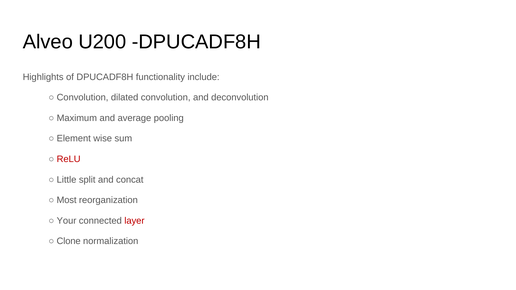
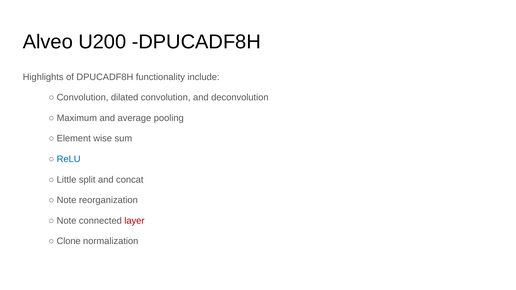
ReLU colour: red -> blue (69, 159)
Most: Most -> Note (67, 200)
Your: Your -> Note (67, 221)
